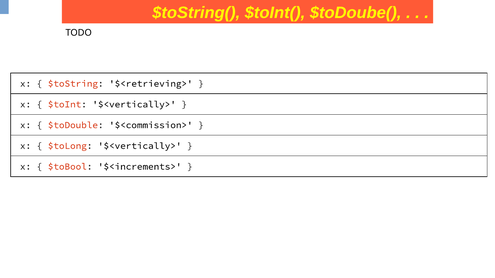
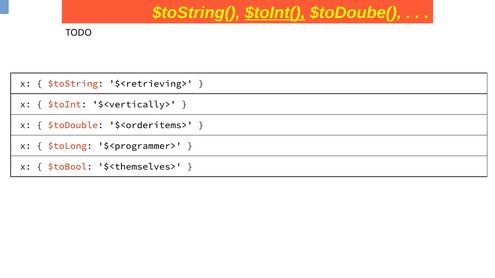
$toInt( underline: none -> present (275, 13)
$<commission>: $<commission> -> $<orderitems> (151, 125)
$toLong $<vertically>: $<vertically> -> $<programmer> (140, 146)
$<increments>: $<increments> -> $<themselves> (140, 167)
